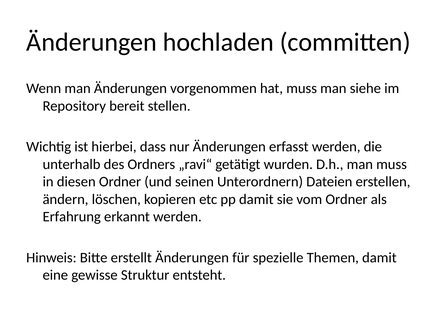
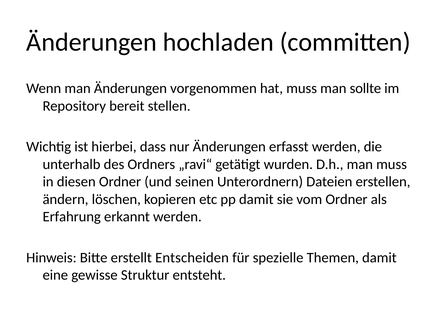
siehe: siehe -> sollte (365, 88)
erstellt Änderungen: Änderungen -> Entscheiden (192, 257)
